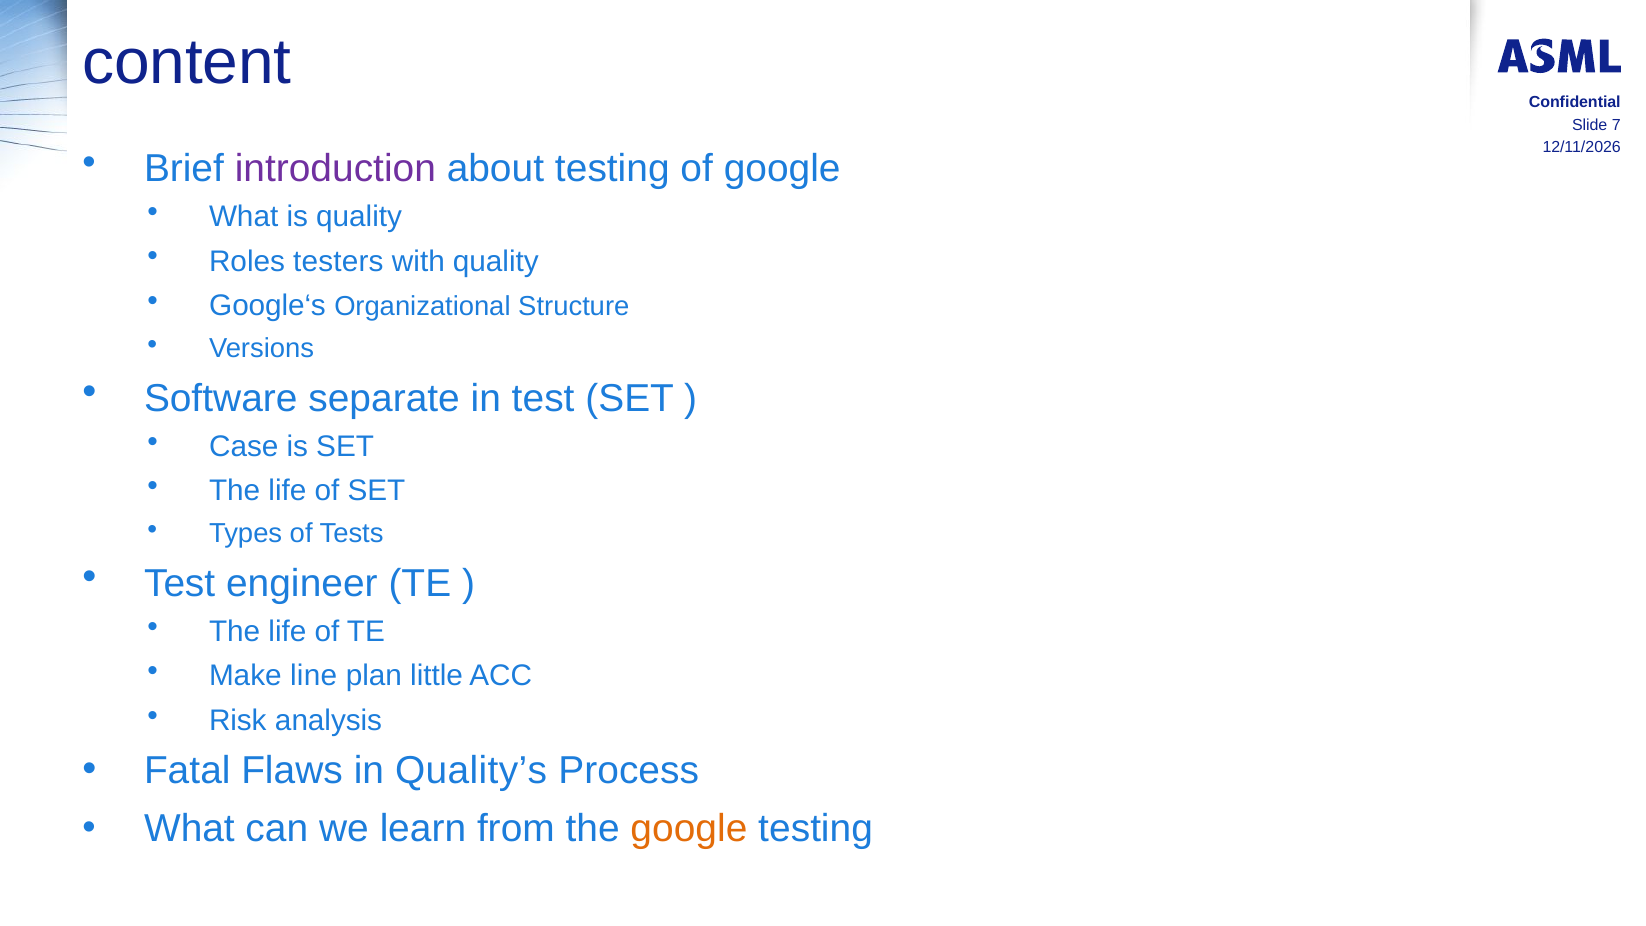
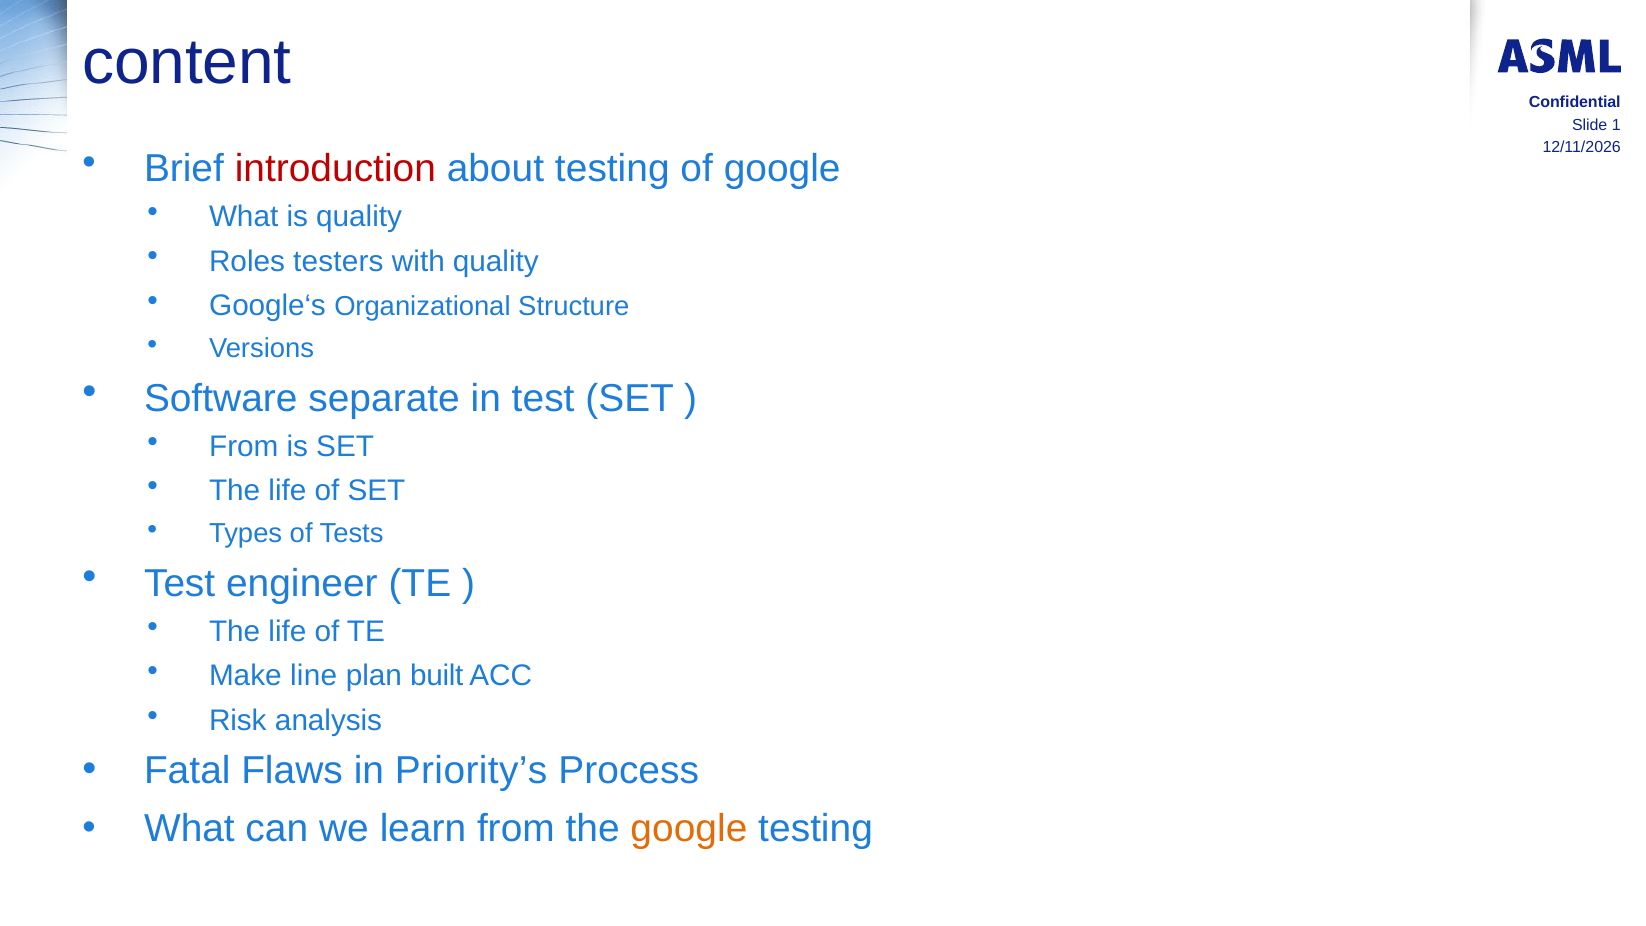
7: 7 -> 1 (1616, 125)
introduction colour: purple -> red (335, 169)
Case: Case -> From (244, 446)
little: little -> built (437, 676)
Quality’s: Quality’s -> Priority’s (471, 771)
